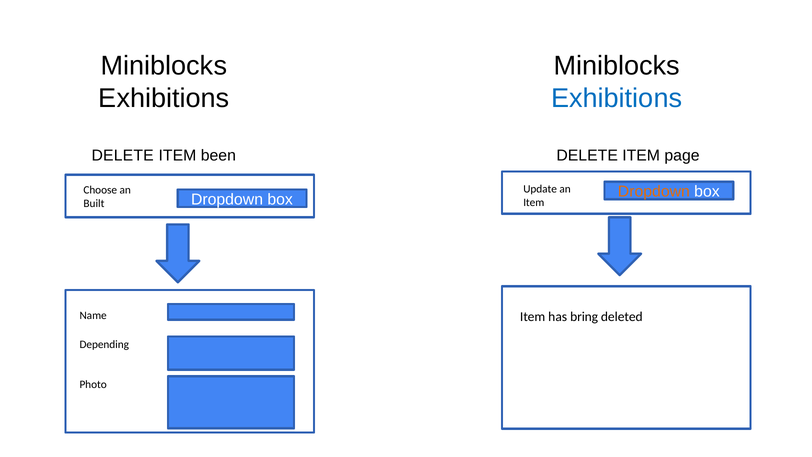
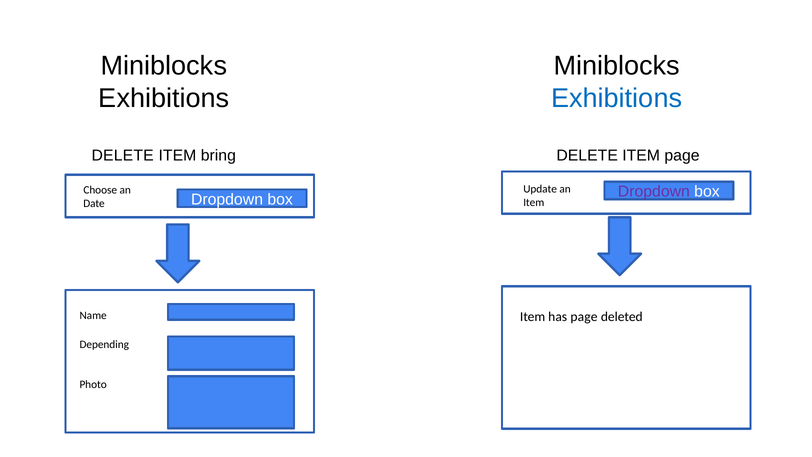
been: been -> bring (218, 156)
Dropdown colour: orange -> purple (654, 191)
Built: Built -> Date (94, 203)
has bring: bring -> page (584, 317)
